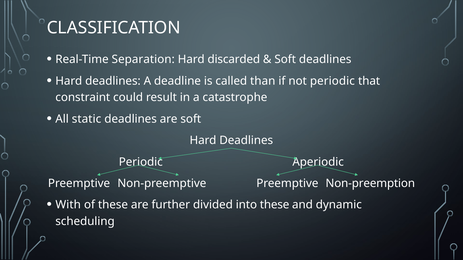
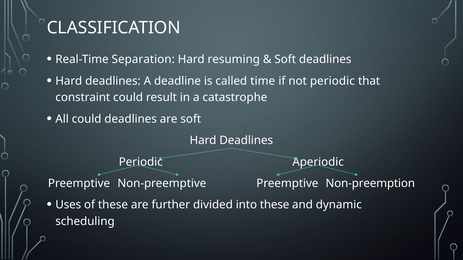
discarded: discarded -> resuming (234, 60)
than: than -> time (263, 81)
All static: static -> could (87, 119)
With: With -> Uses (68, 205)
